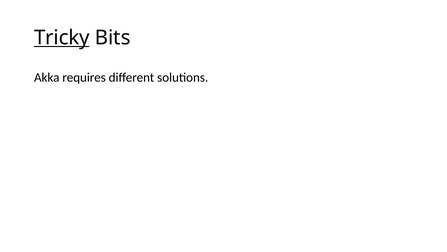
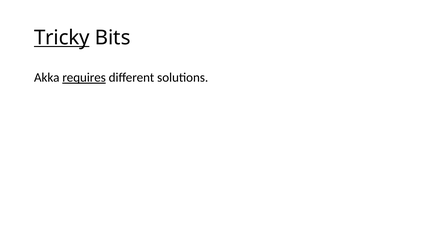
requires underline: none -> present (84, 77)
